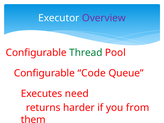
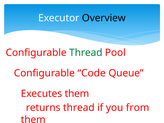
Overview colour: purple -> black (104, 18)
Executes need: need -> them (77, 94)
returns harder: harder -> thread (79, 108)
